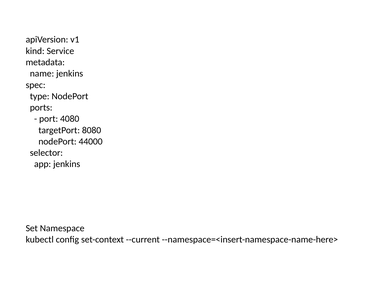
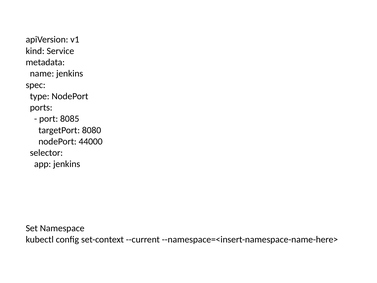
4080: 4080 -> 8085 (70, 119)
